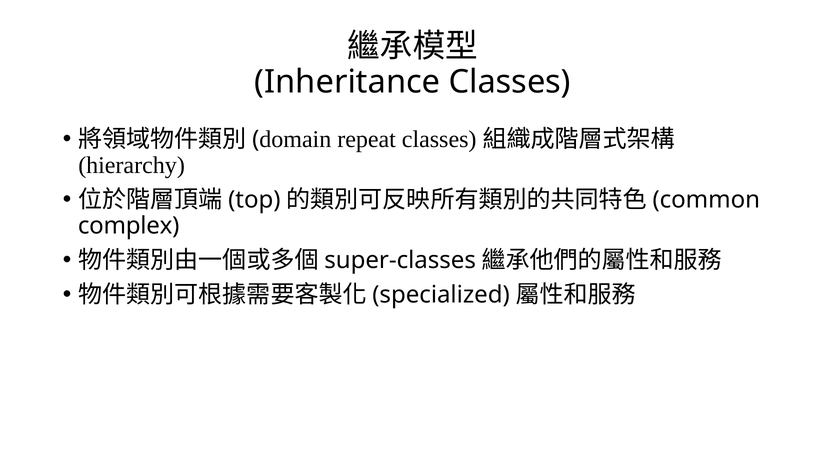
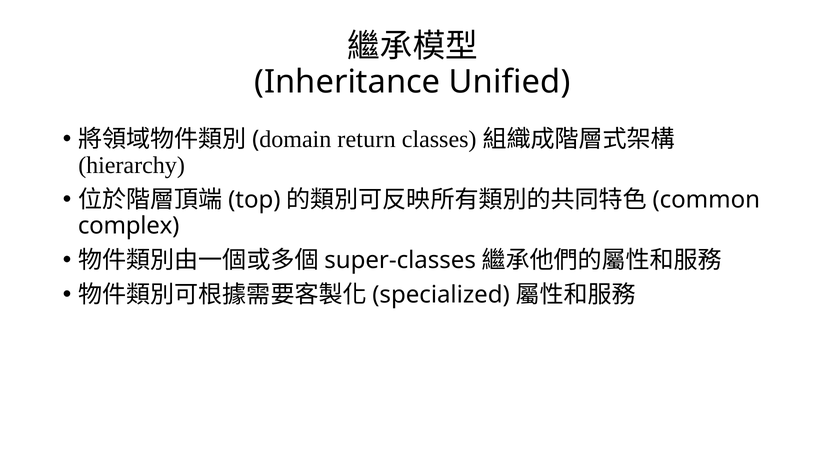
Inheritance Classes: Classes -> Unified (510, 82)
repeat: repeat -> return (366, 139)
